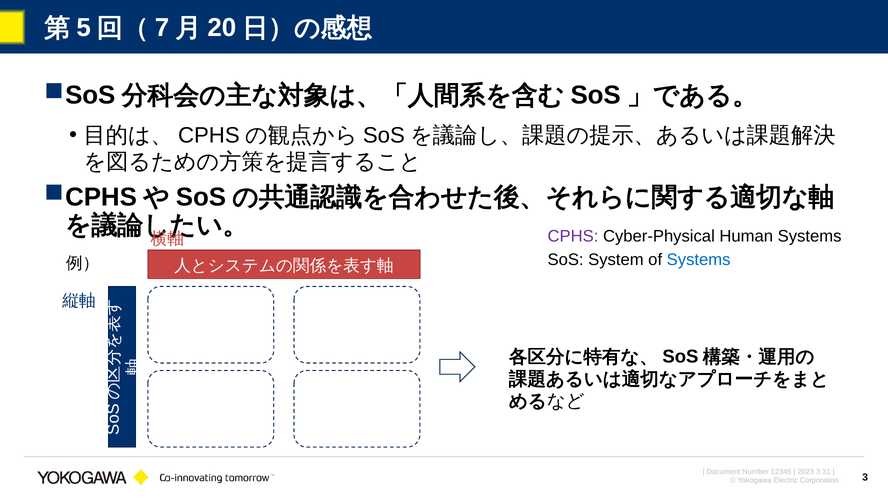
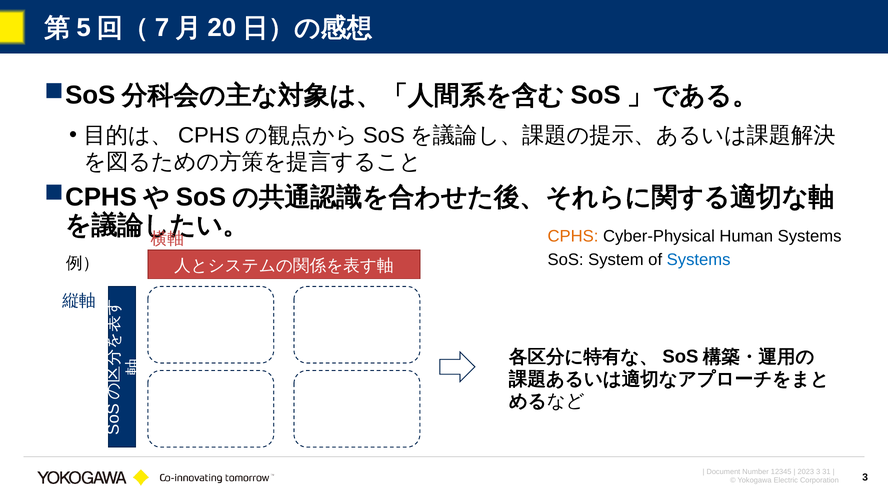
CPHS colour: purple -> orange (573, 236)
